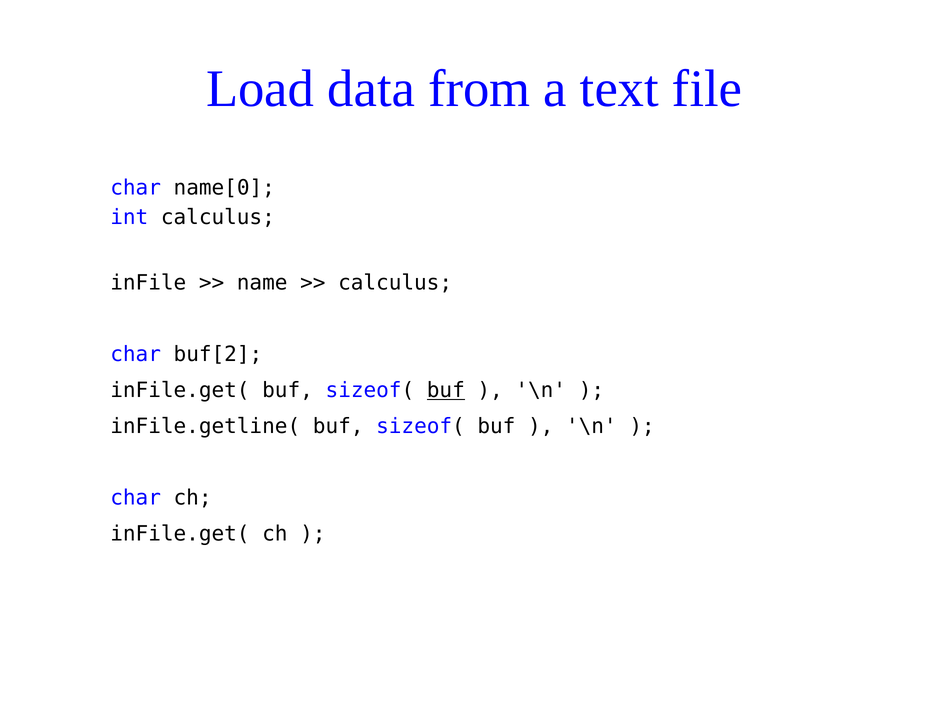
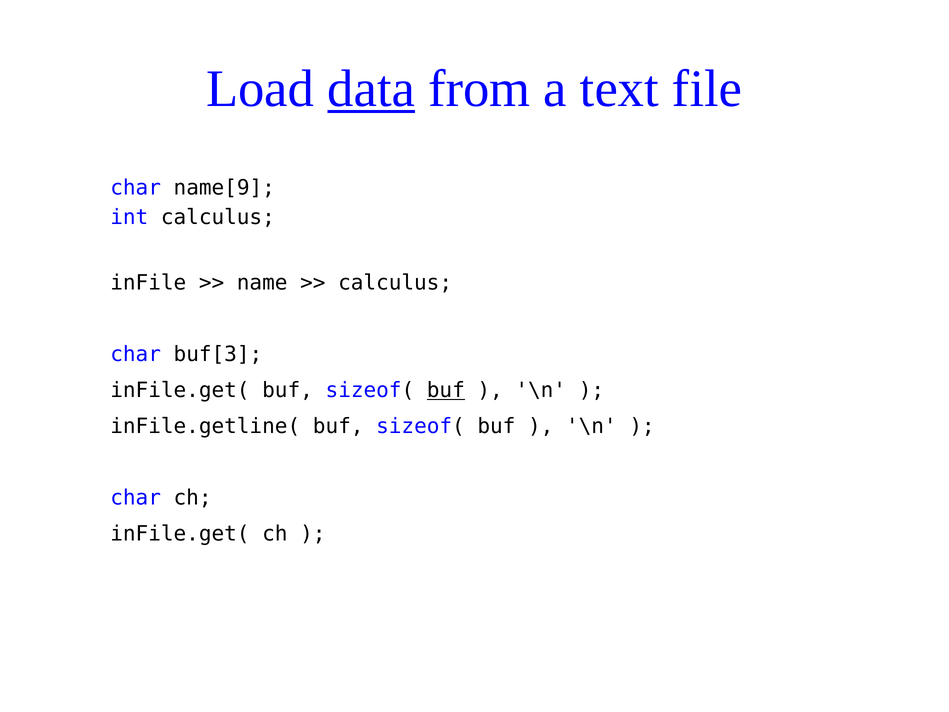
data underline: none -> present (371, 89)
name[0: name[0 -> name[9 (224, 188)
buf[2: buf[2 -> buf[3 (218, 354)
